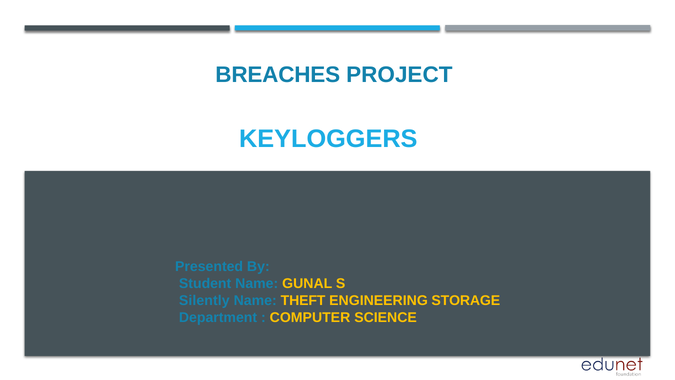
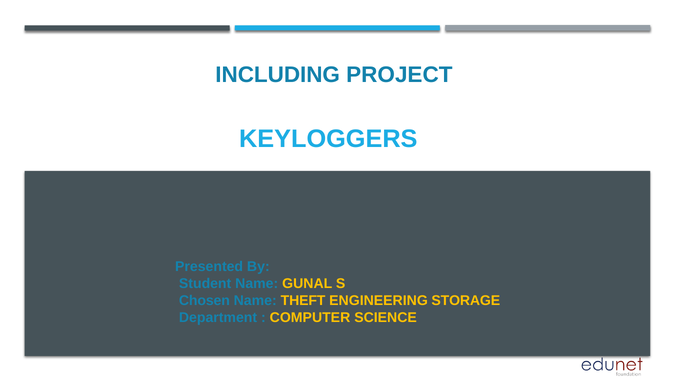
BREACHES: BREACHES -> INCLUDING (278, 75)
Silently: Silently -> Chosen (204, 300)
